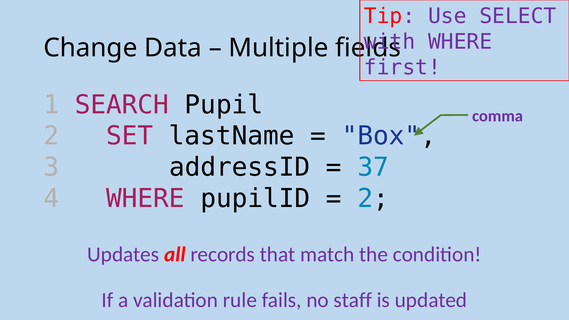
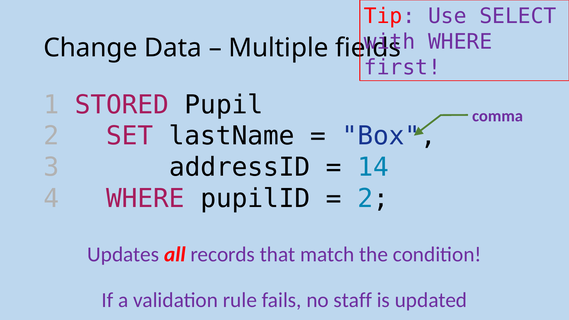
SEARCH: SEARCH -> STORED (122, 105)
37: 37 -> 14 (373, 167)
